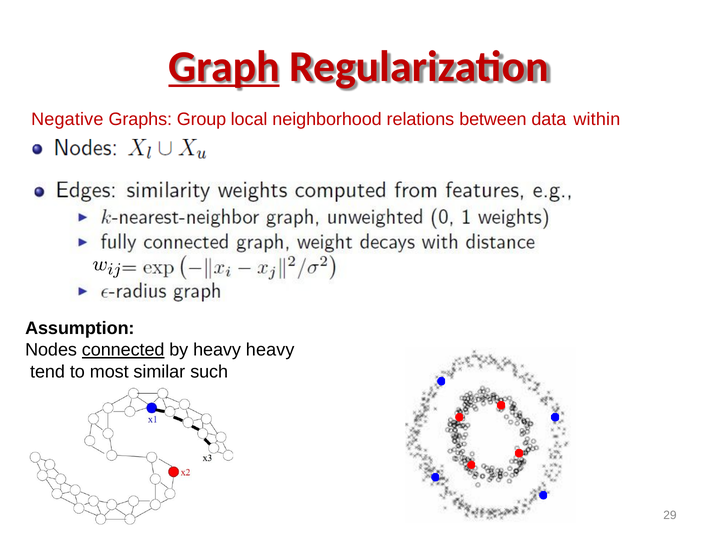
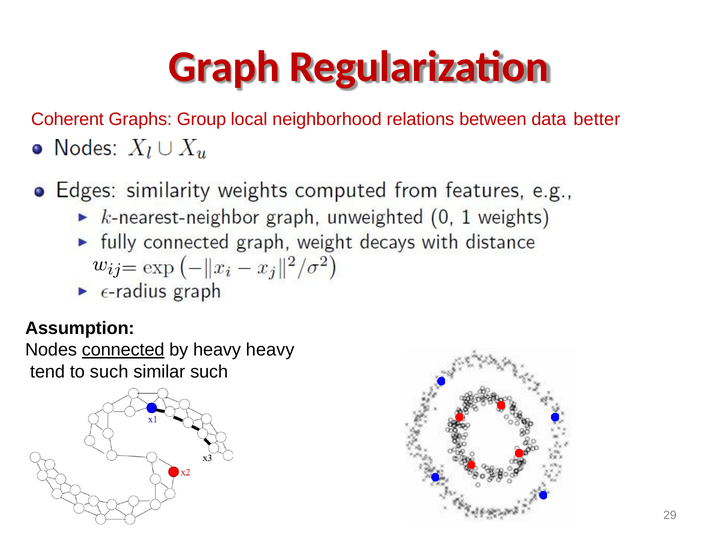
Graph underline: present -> none (224, 67)
Negative: Negative -> Coherent (67, 119)
within: within -> better (597, 119)
to most: most -> such (109, 372)
